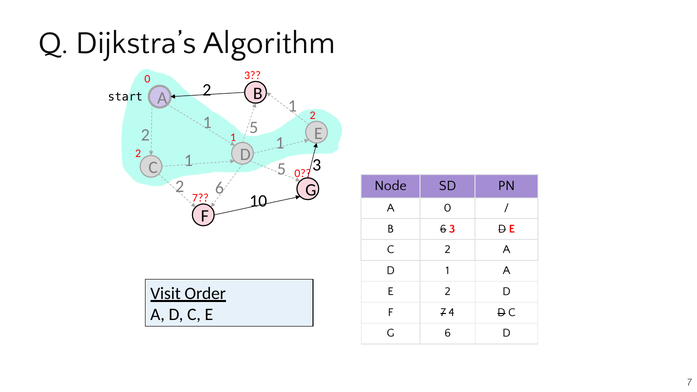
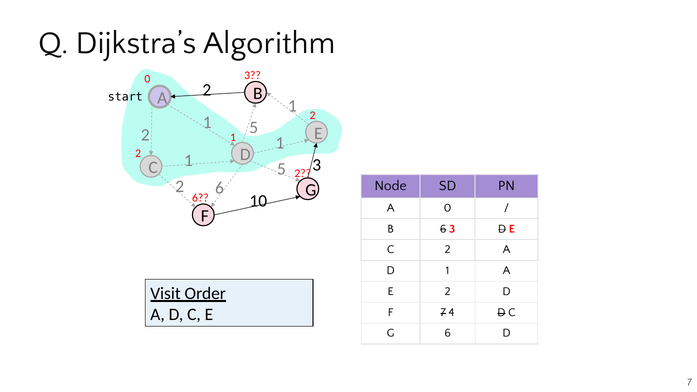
0: 0 -> 2 (303, 174)
7: 7 -> 6 (200, 198)
